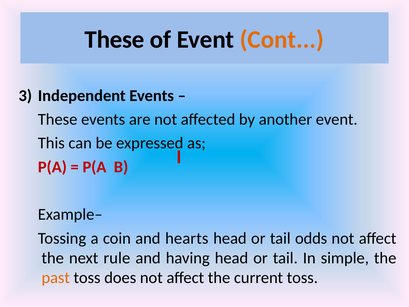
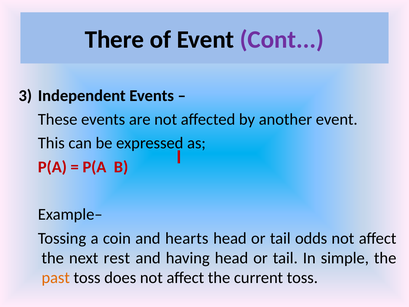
These: These -> There (114, 40)
Cont colour: orange -> purple (282, 40)
rule: rule -> rest (117, 258)
